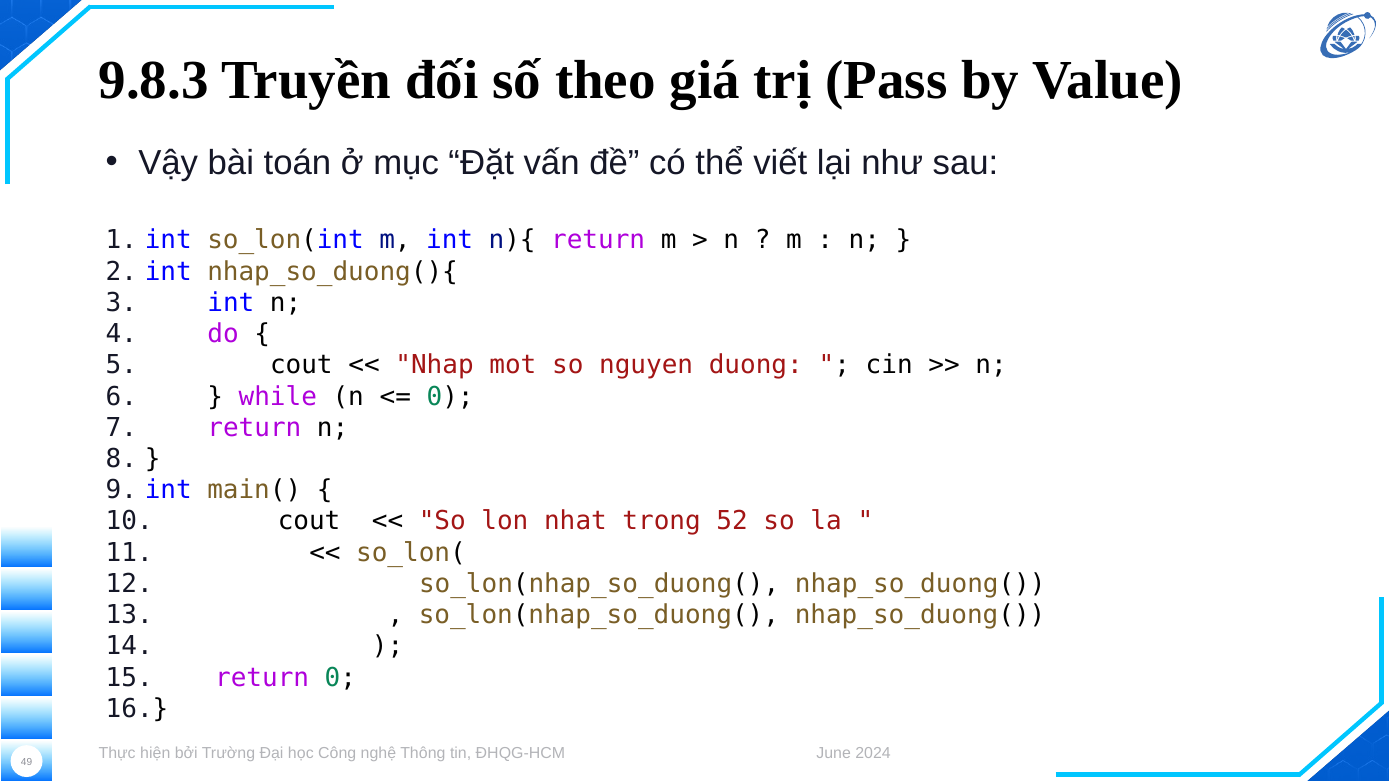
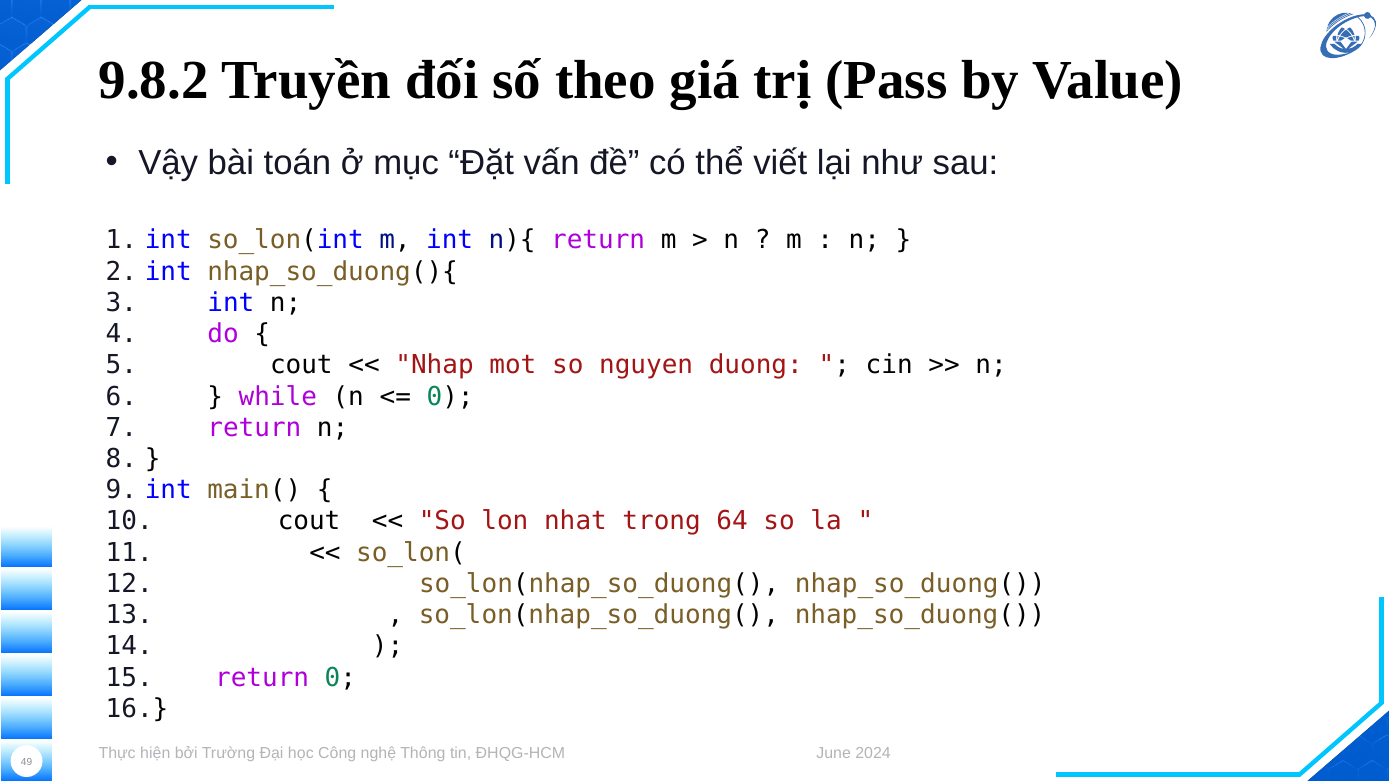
9.8.3: 9.8.3 -> 9.8.2 (154, 81)
52: 52 -> 64 (732, 522)
